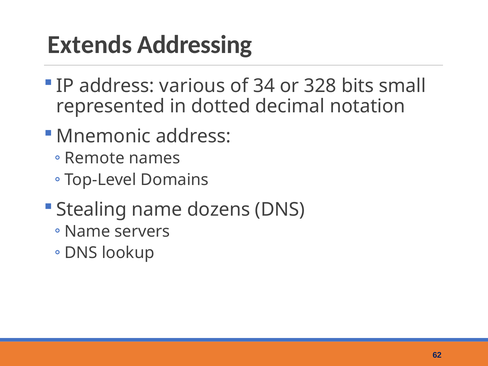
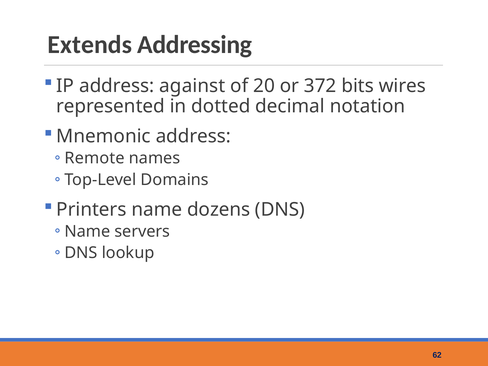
various: various -> against (192, 86)
34: 34 -> 20 (264, 86)
328: 328 -> 372 (320, 86)
small: small -> wires (402, 86)
Stealing: Stealing -> Printers (91, 210)
